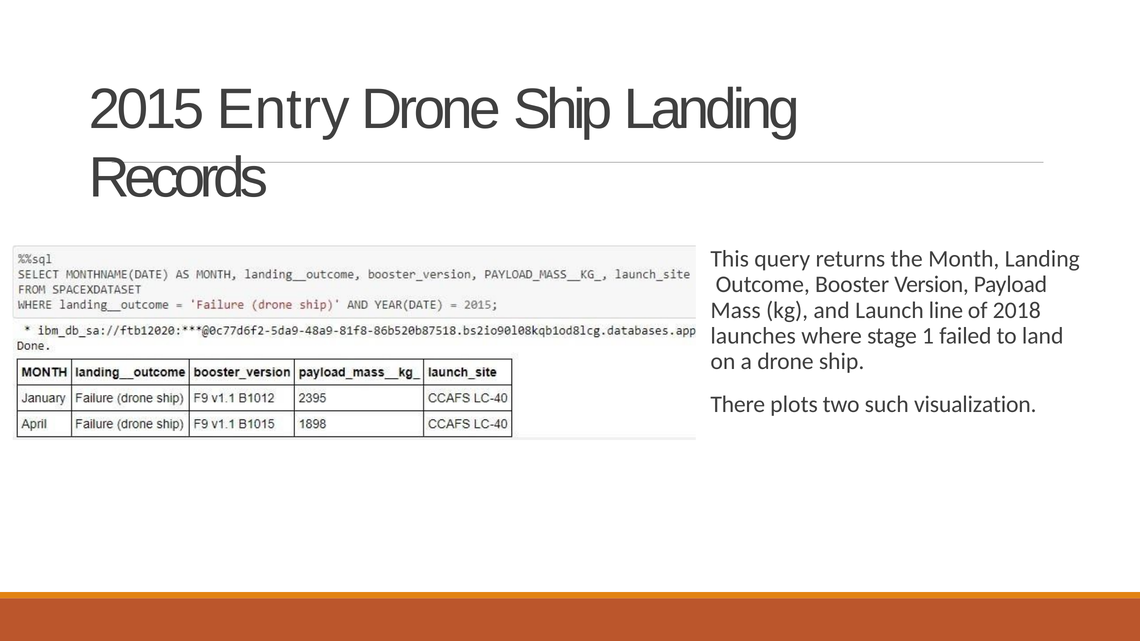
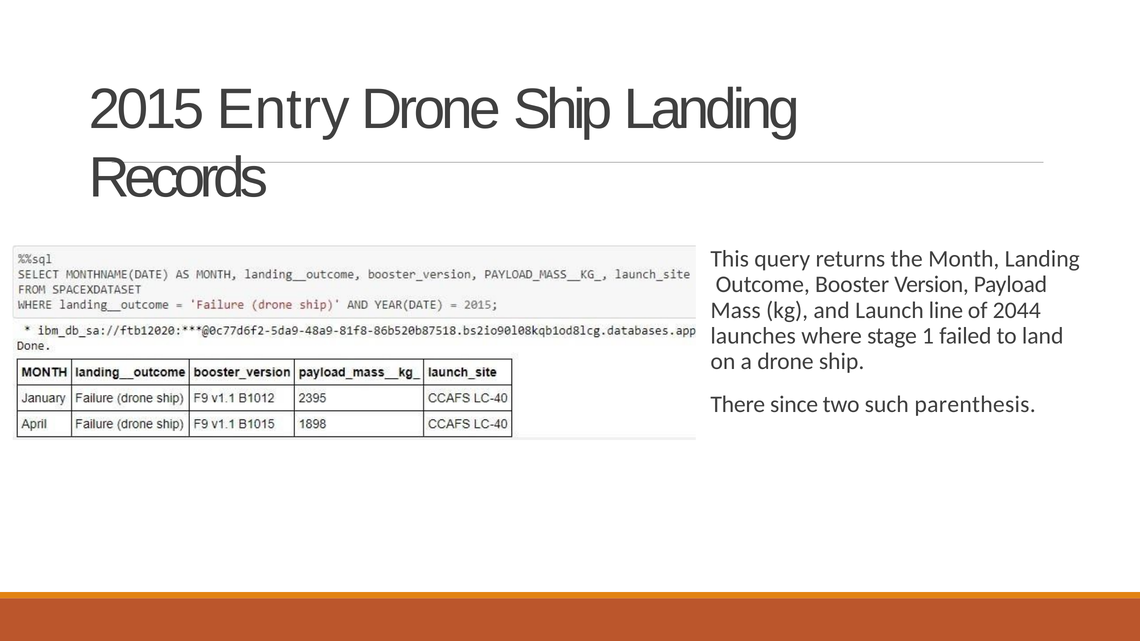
2018: 2018 -> 2044 (1017, 310)
plots: plots -> since (794, 405)
visualization: visualization -> parenthesis (975, 405)
